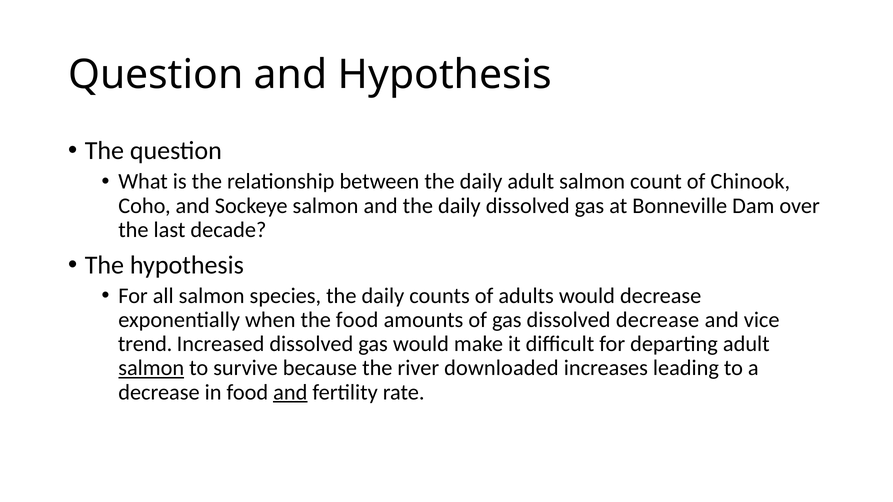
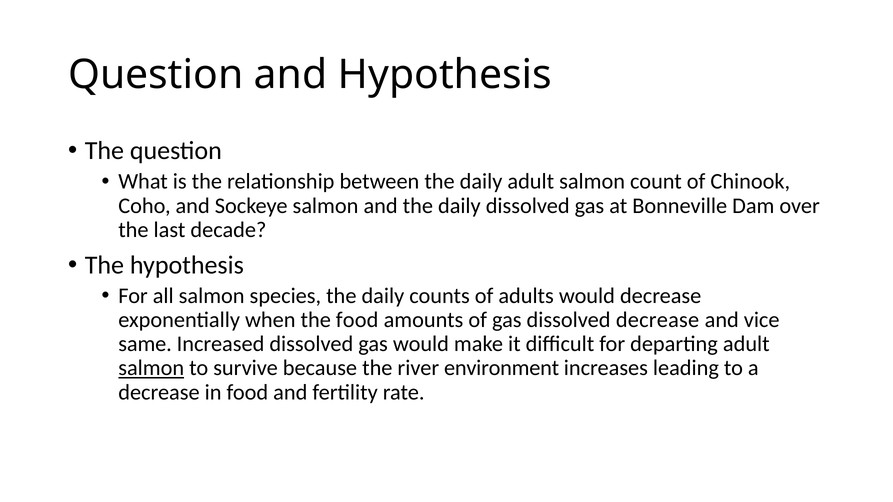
trend: trend -> same (145, 344)
downloaded: downloaded -> environment (502, 368)
and underline: present -> none (290, 392)
